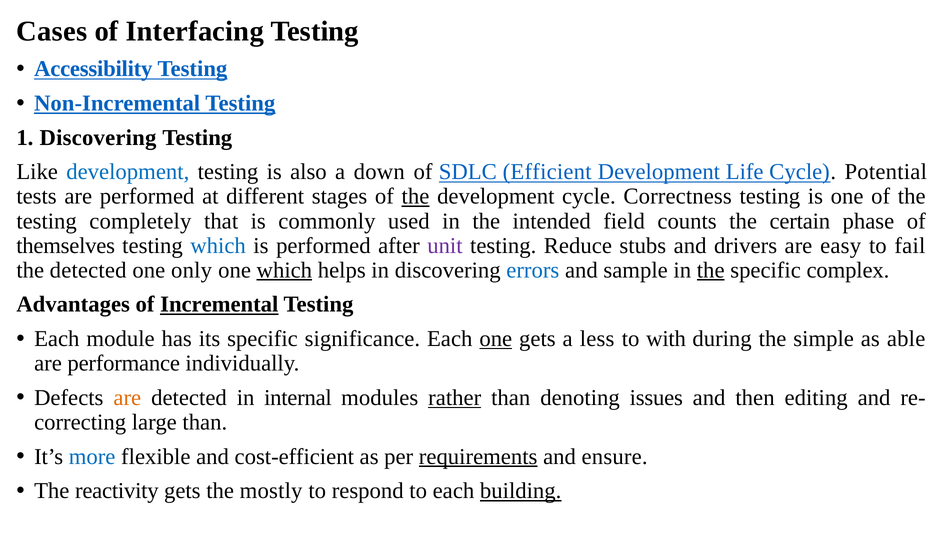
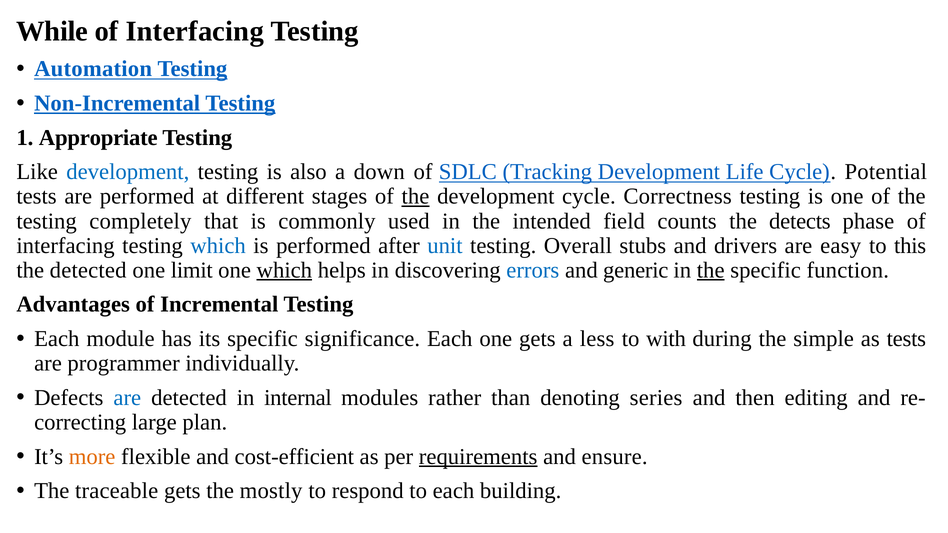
Cases: Cases -> While (52, 31)
Accessibility: Accessibility -> Automation (93, 69)
1 Discovering: Discovering -> Appropriate (98, 138)
Efficient: Efficient -> Tracking (547, 172)
certain: certain -> detects (800, 221)
themselves: themselves -> interfacing (66, 246)
unit colour: purple -> blue (445, 246)
Reduce: Reduce -> Overall (578, 246)
fail: fail -> this (910, 246)
only: only -> limit (192, 270)
sample: sample -> generic (636, 270)
complex: complex -> function (848, 270)
Incremental underline: present -> none (219, 305)
one underline: present -> none (496, 339)
as able: able -> tests (906, 339)
performance: performance -> programmer (124, 363)
are colour: orange -> blue (127, 398)
rather underline: present -> none (455, 398)
issues: issues -> series (656, 398)
large than: than -> plan (205, 422)
more colour: blue -> orange (92, 457)
reactivity: reactivity -> traceable (117, 491)
building underline: present -> none (521, 491)
